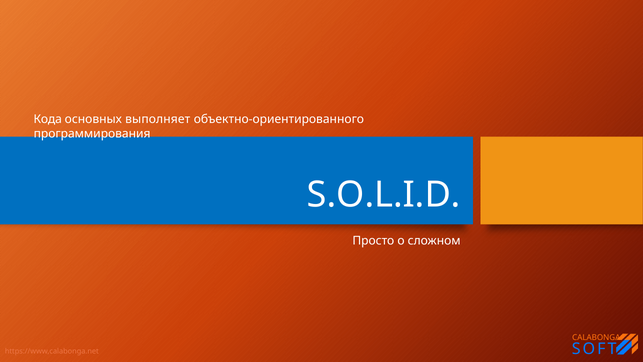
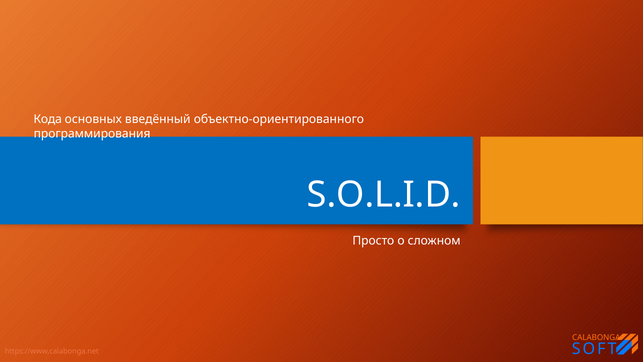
выполняет: выполняет -> введённый (158, 119)
